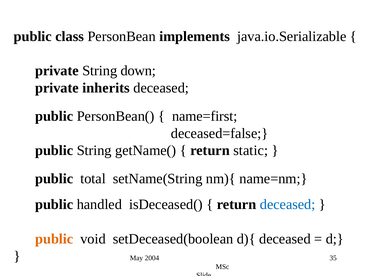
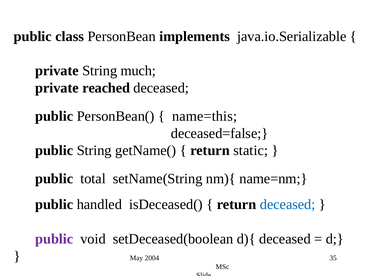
down: down -> much (138, 71)
inherits: inherits -> reached (106, 88)
name=first: name=first -> name=this (205, 116)
public colour: orange -> purple (54, 239)
